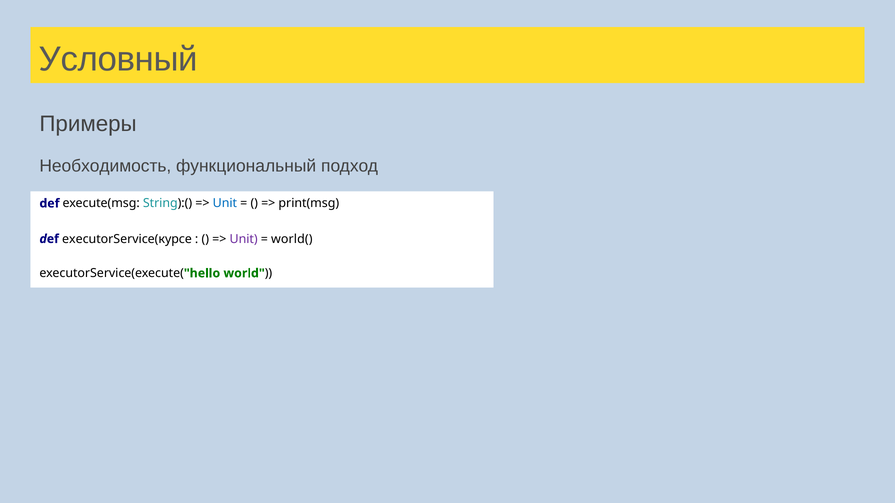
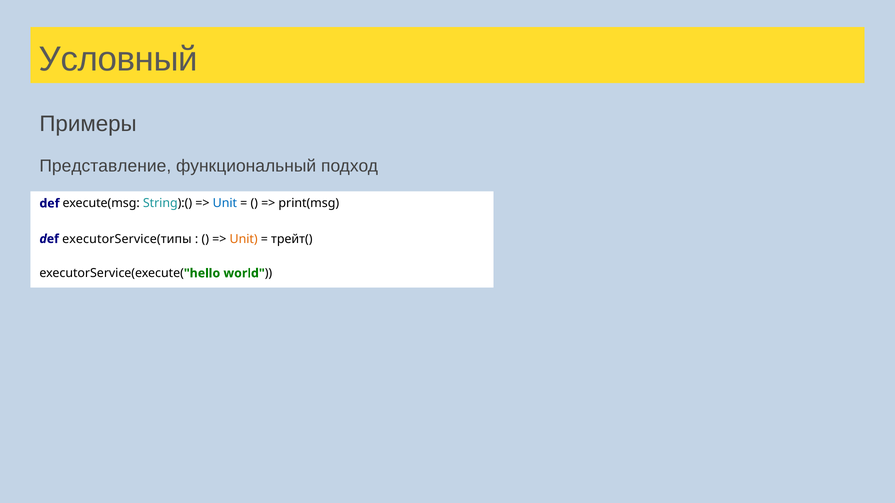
Необходимость: Необходимость -> Представление (105, 166)
executorService(курсе: executorService(курсе -> executorService(типы (127, 239)
Unit colour: purple -> orange (244, 239)
world(: world( -> трейт( (292, 239)
